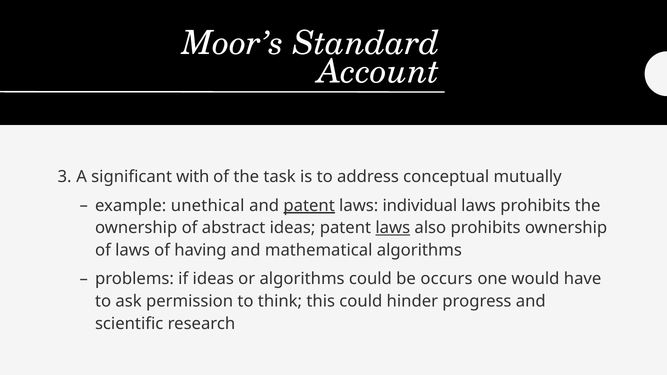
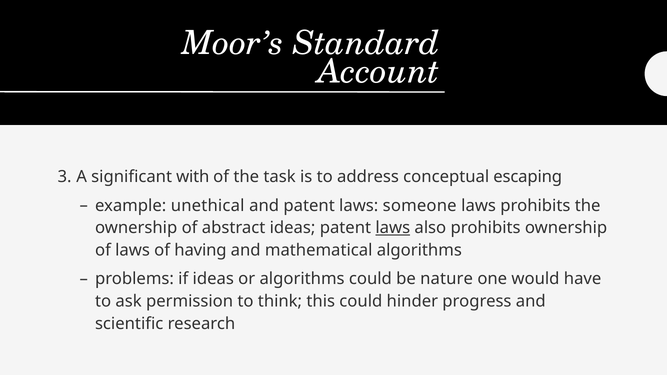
mutually: mutually -> escaping (528, 177)
patent underline: present -> none (309, 206)
individual: individual -> someone (420, 206)
occurs: occurs -> nature (447, 279)
